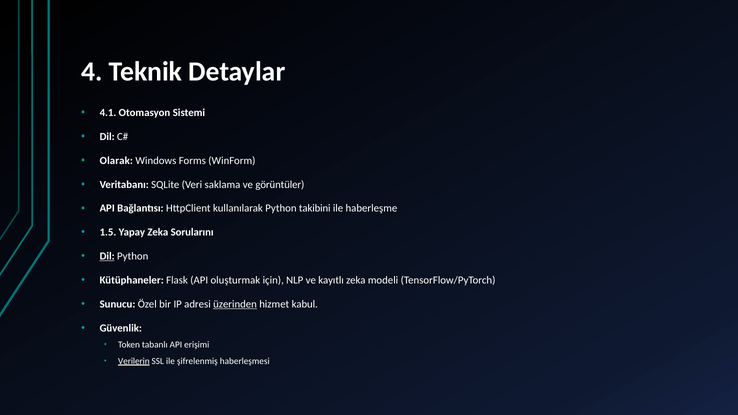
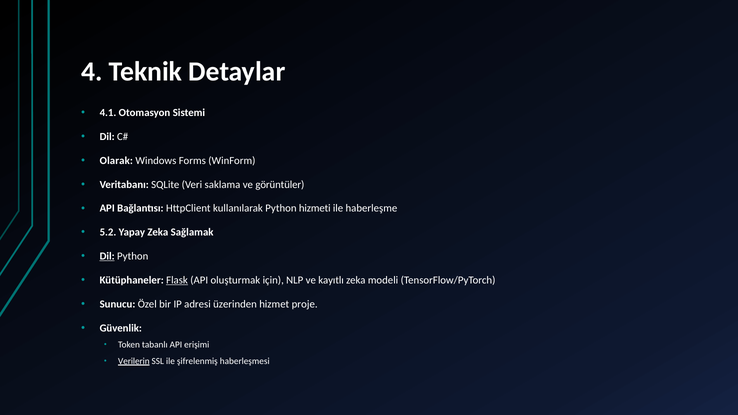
takibini: takibini -> hizmeti (315, 209)
1.5: 1.5 -> 5.2 (108, 232)
Sorularını: Sorularını -> Sağlamak (192, 232)
Flask underline: none -> present (177, 280)
üzerinden underline: present -> none (235, 304)
kabul: kabul -> proje (305, 304)
